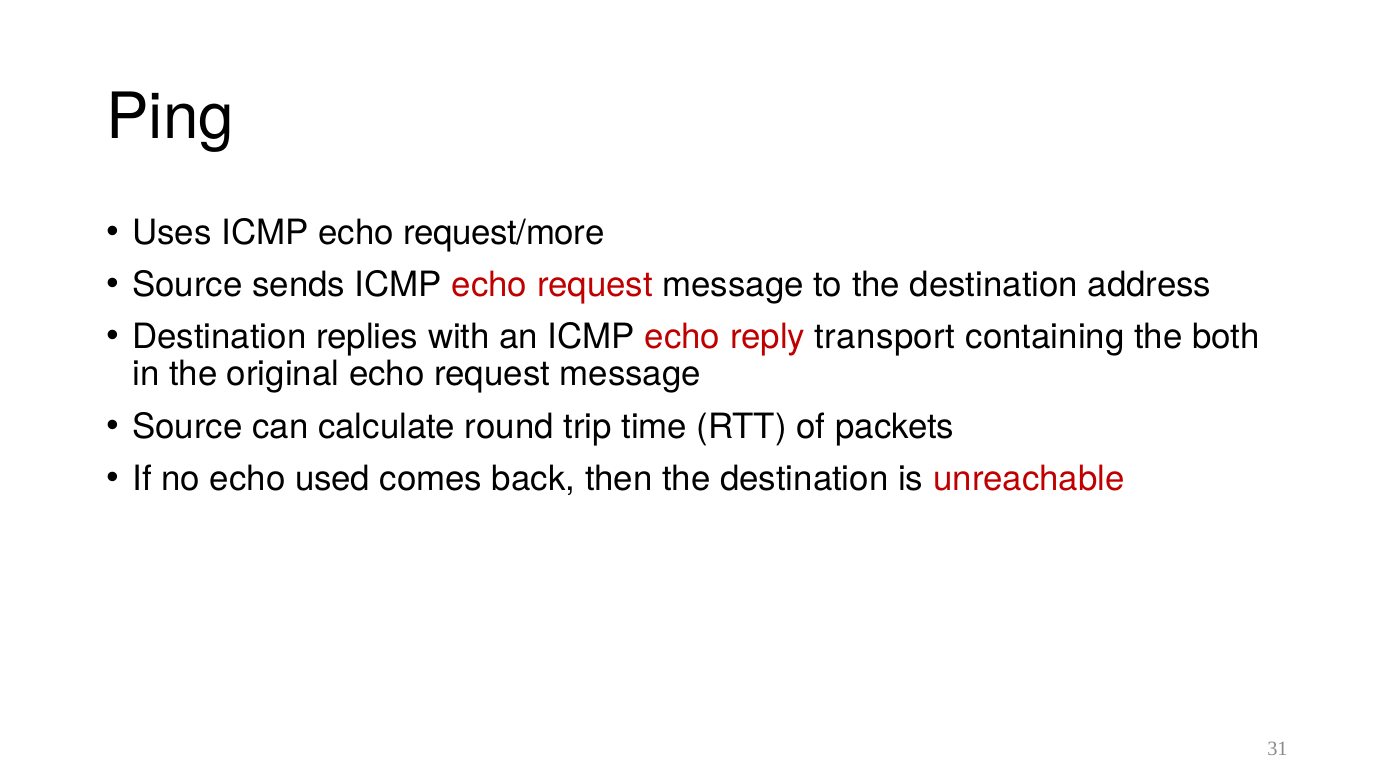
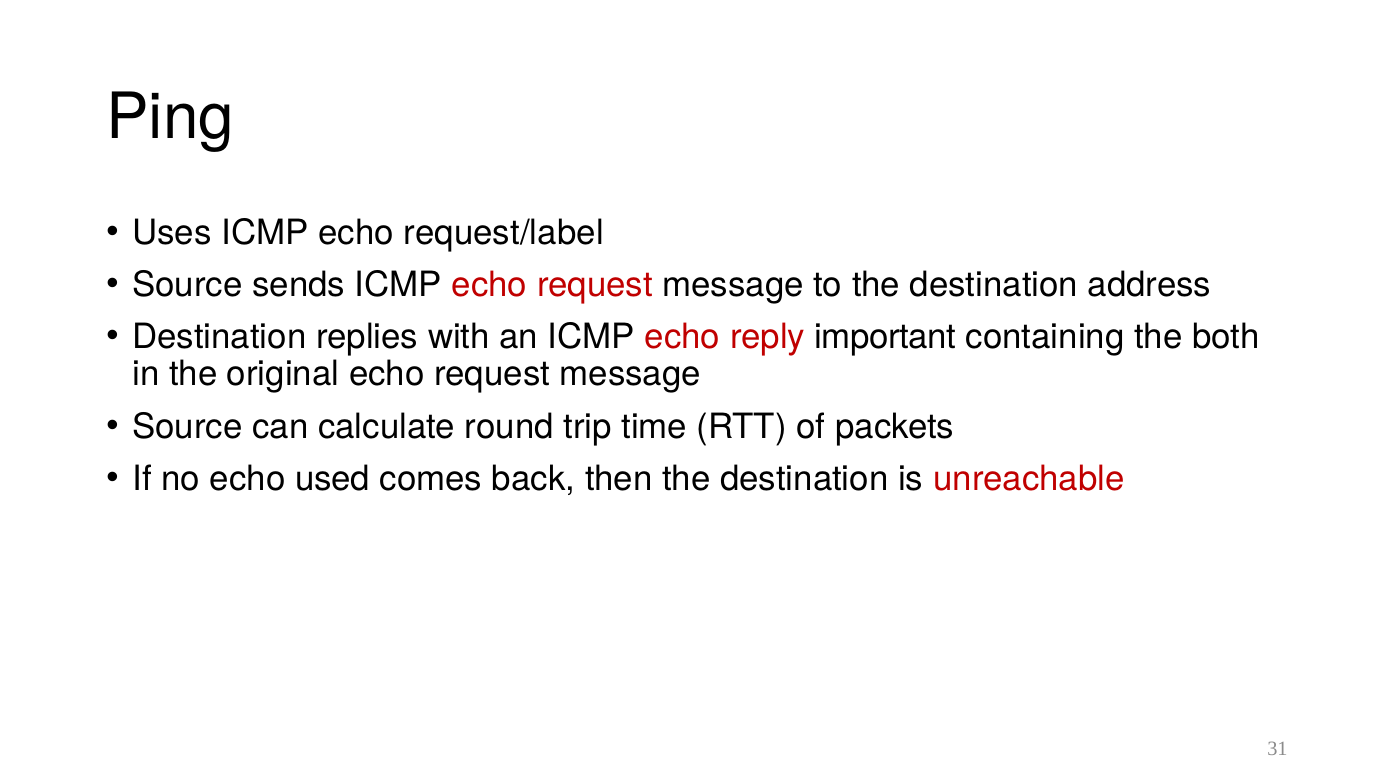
request/more: request/more -> request/label (504, 233)
transport: transport -> important (885, 337)
